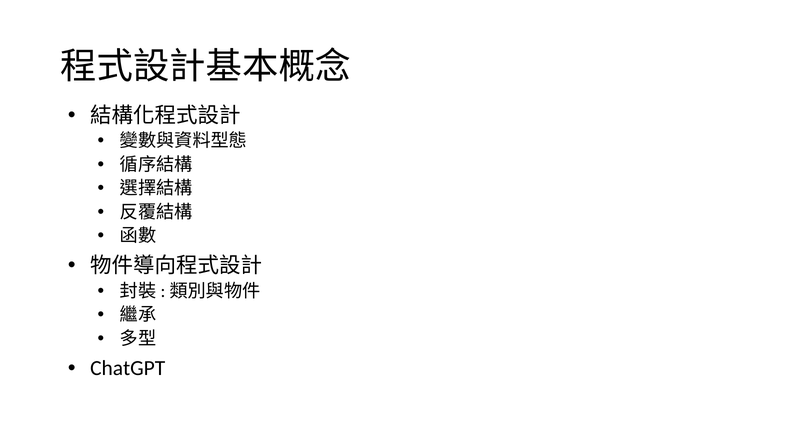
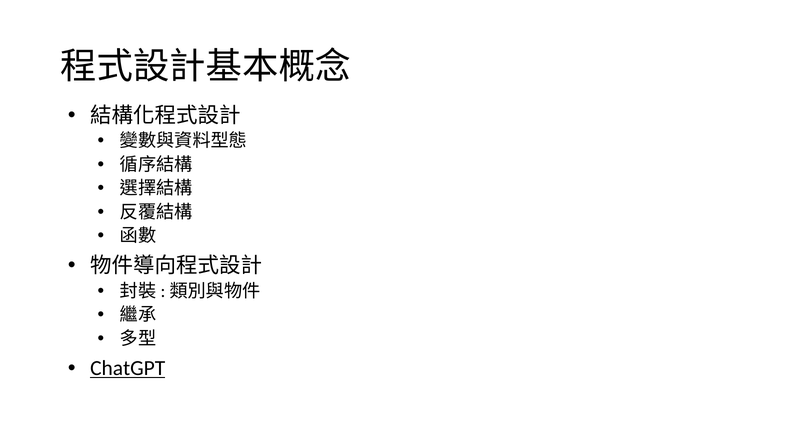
ChatGPT underline: none -> present (128, 368)
